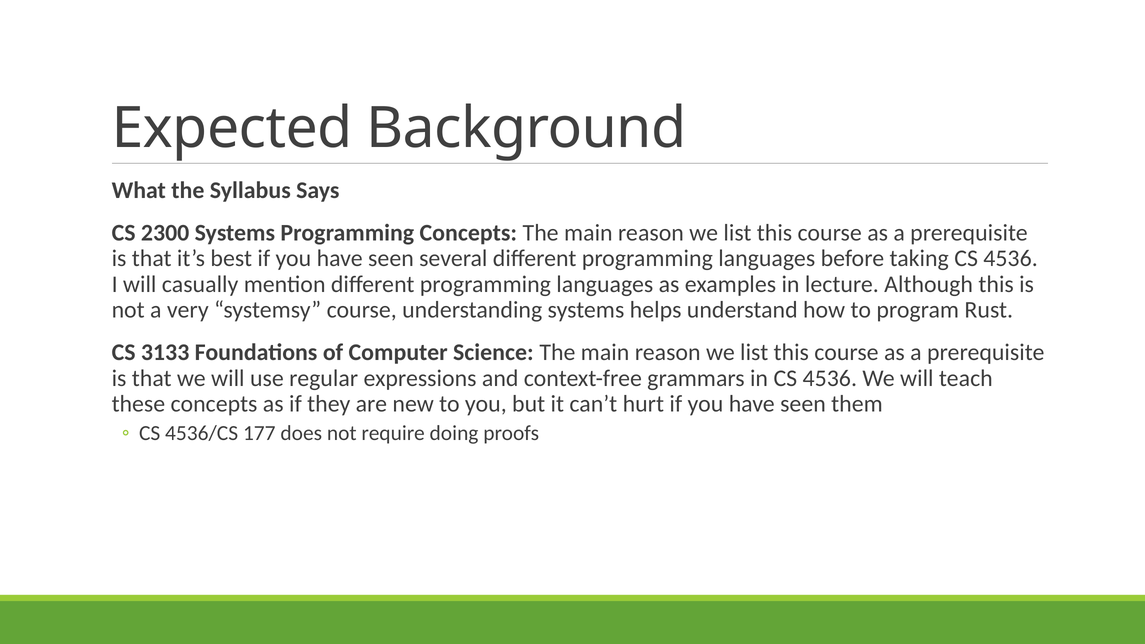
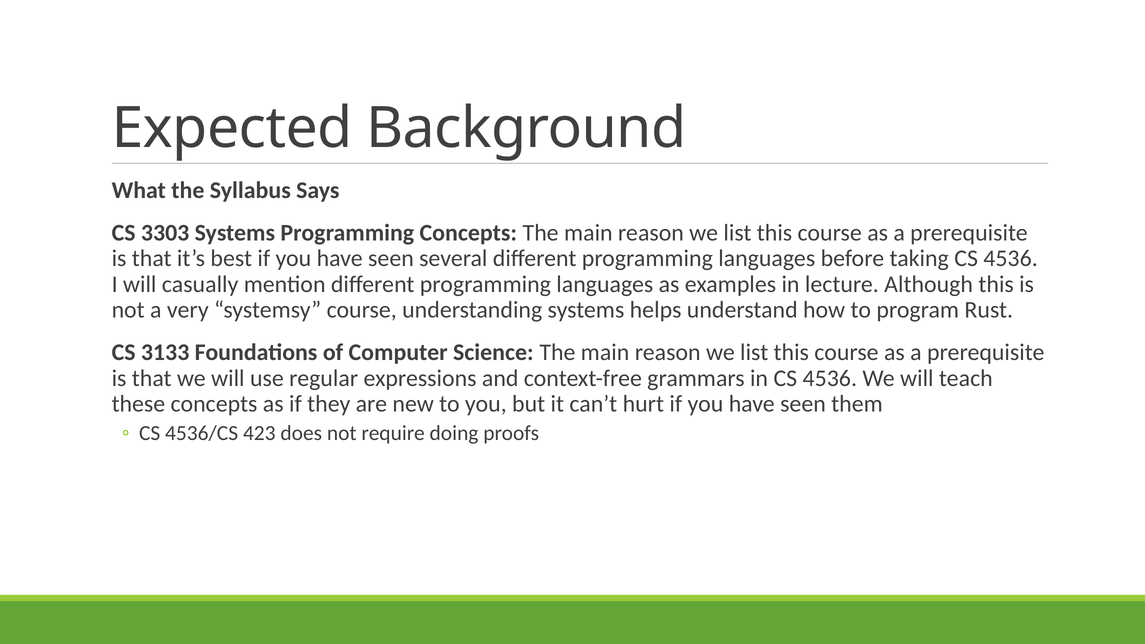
2300: 2300 -> 3303 (165, 233)
177: 177 -> 423 (259, 433)
